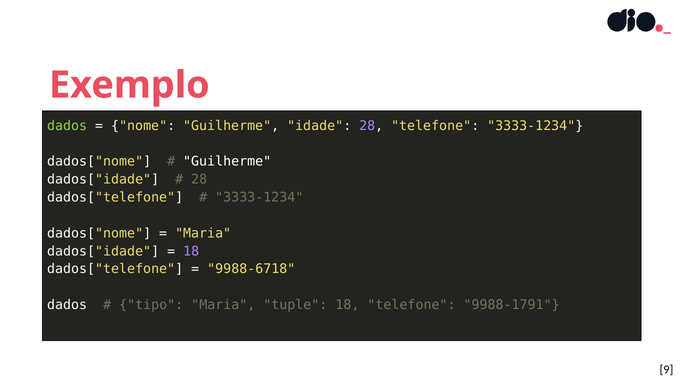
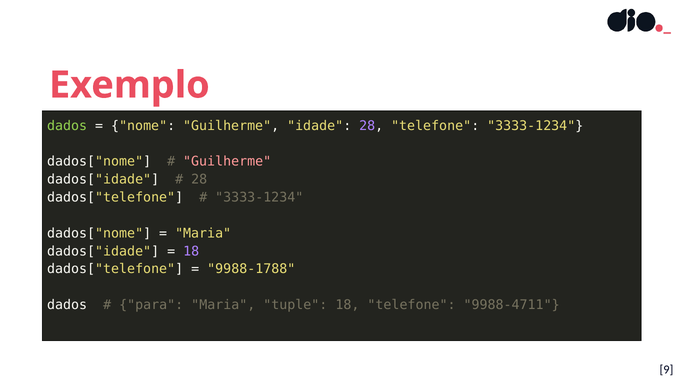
Guilherme colour: white -> pink (227, 162)
9988-6718: 9988-6718 -> 9988-1788 (251, 269)
tipo: tipo -> para (151, 305)
9988-1791: 9988-1791 -> 9988-4711 (512, 305)
